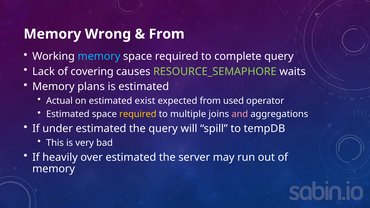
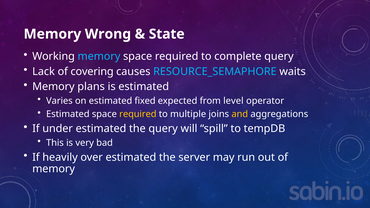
From: From -> State (167, 34)
RESOURCE_SEMAPHORE colour: light green -> light blue (215, 72)
Actual: Actual -> Varies (59, 101)
exist: exist -> fixed (145, 101)
used: used -> level (233, 101)
and colour: pink -> yellow (240, 114)
